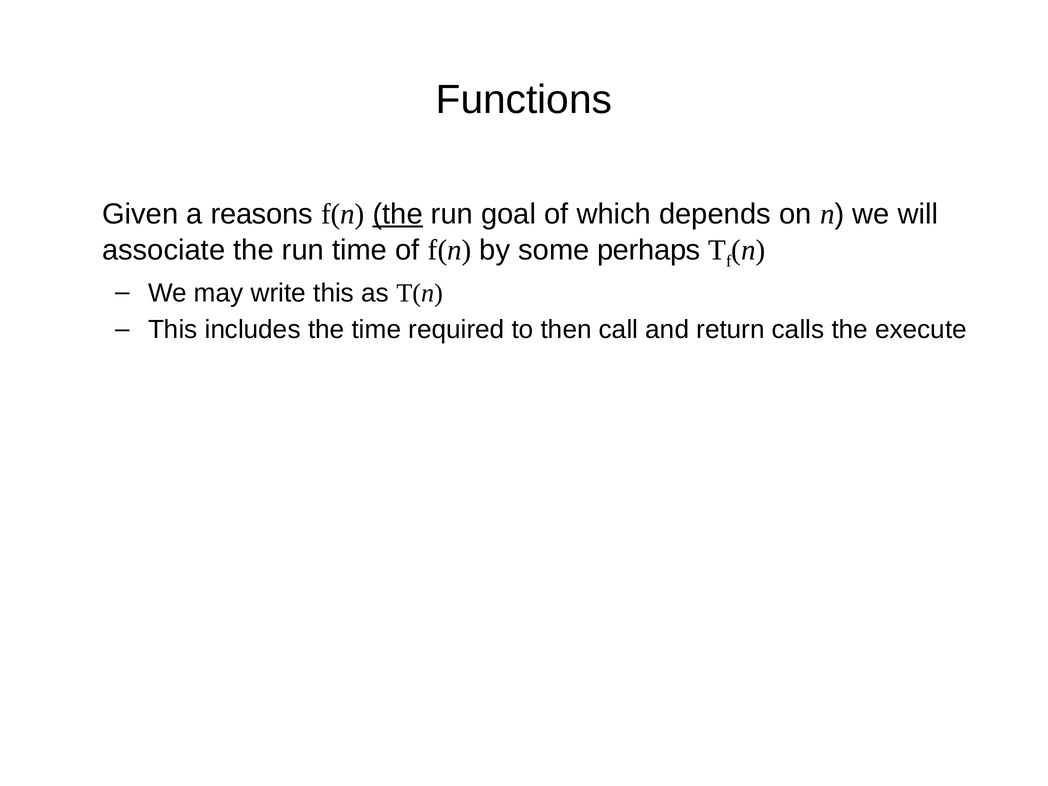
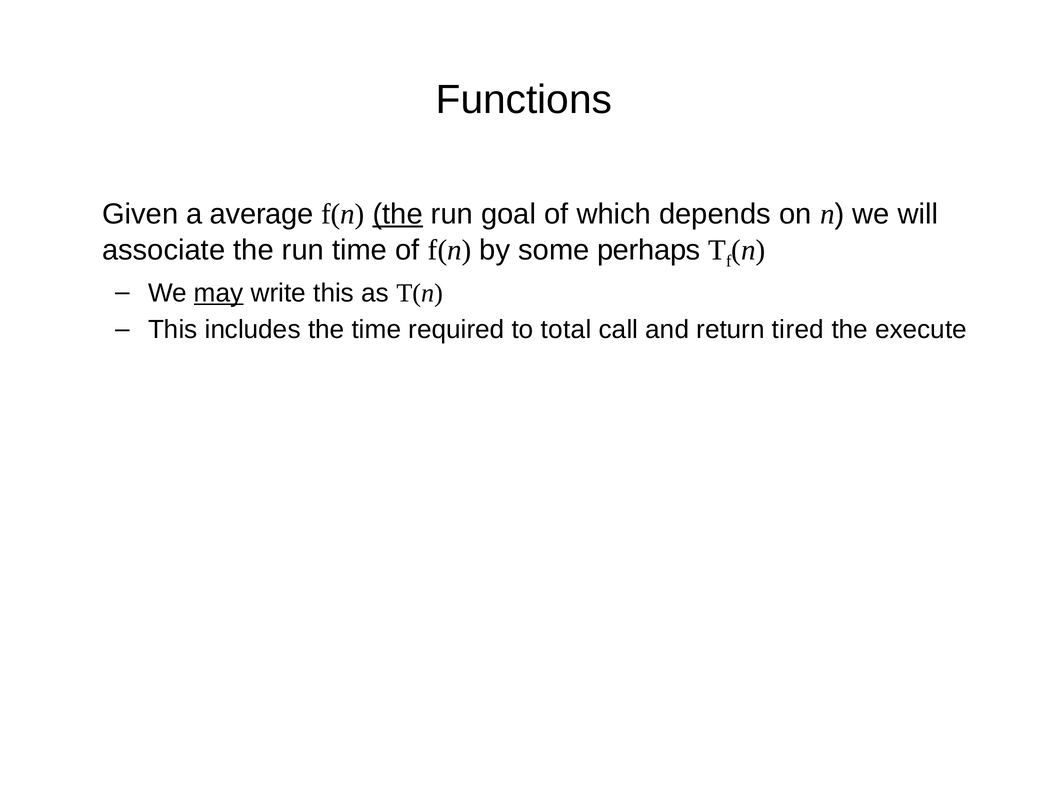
reasons: reasons -> average (262, 214)
may underline: none -> present (219, 293)
then: then -> total (566, 330)
calls: calls -> tired (798, 330)
